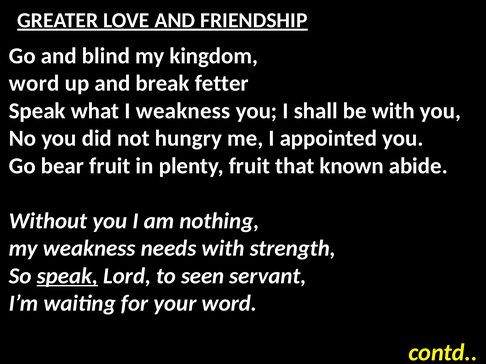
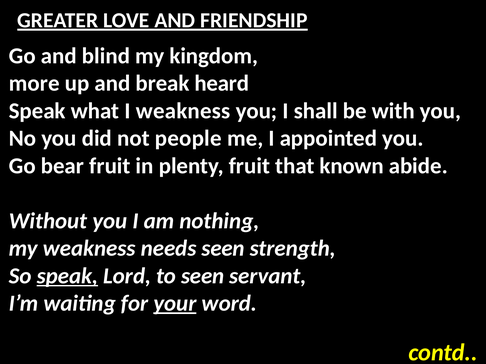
word: word -> more (34, 83)
fetter: fetter -> heard (222, 83)
hungry: hungry -> people (188, 139)
needs with: with -> seen (223, 249)
your underline: none -> present (175, 304)
